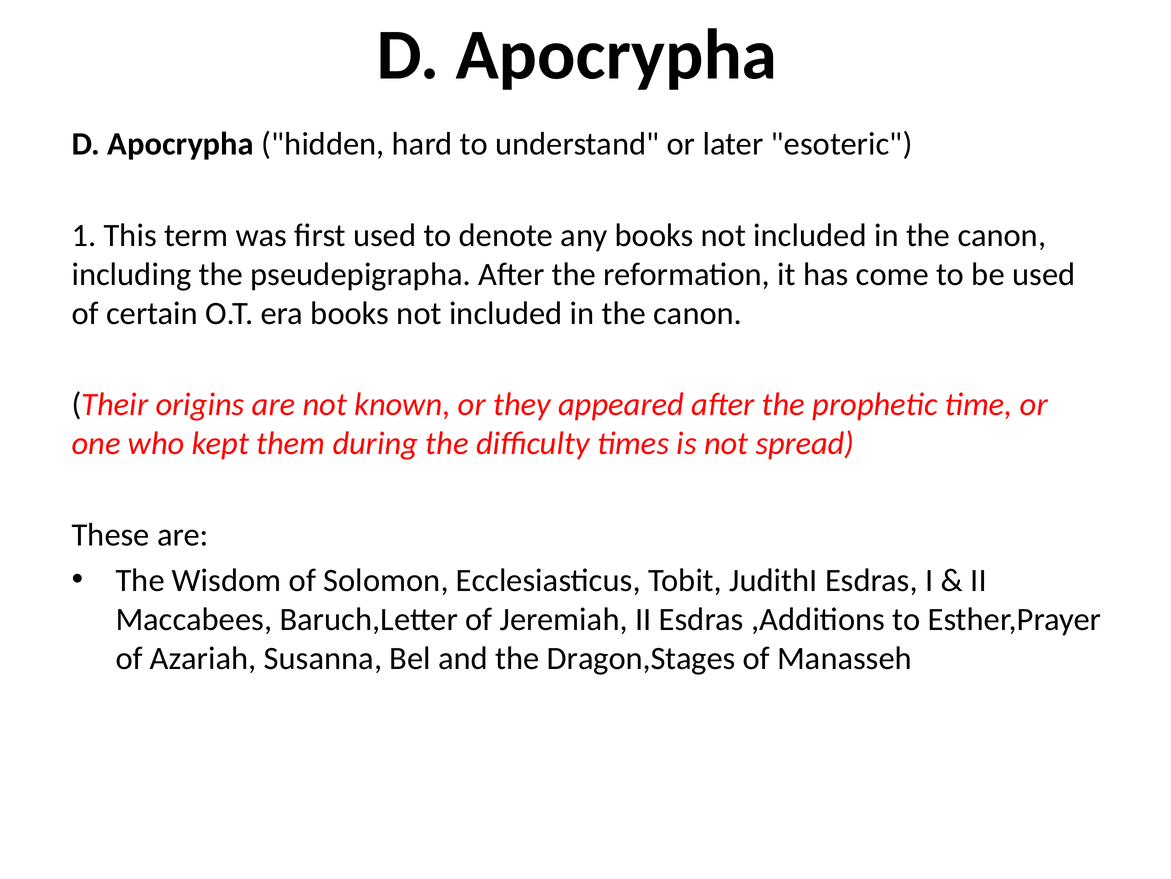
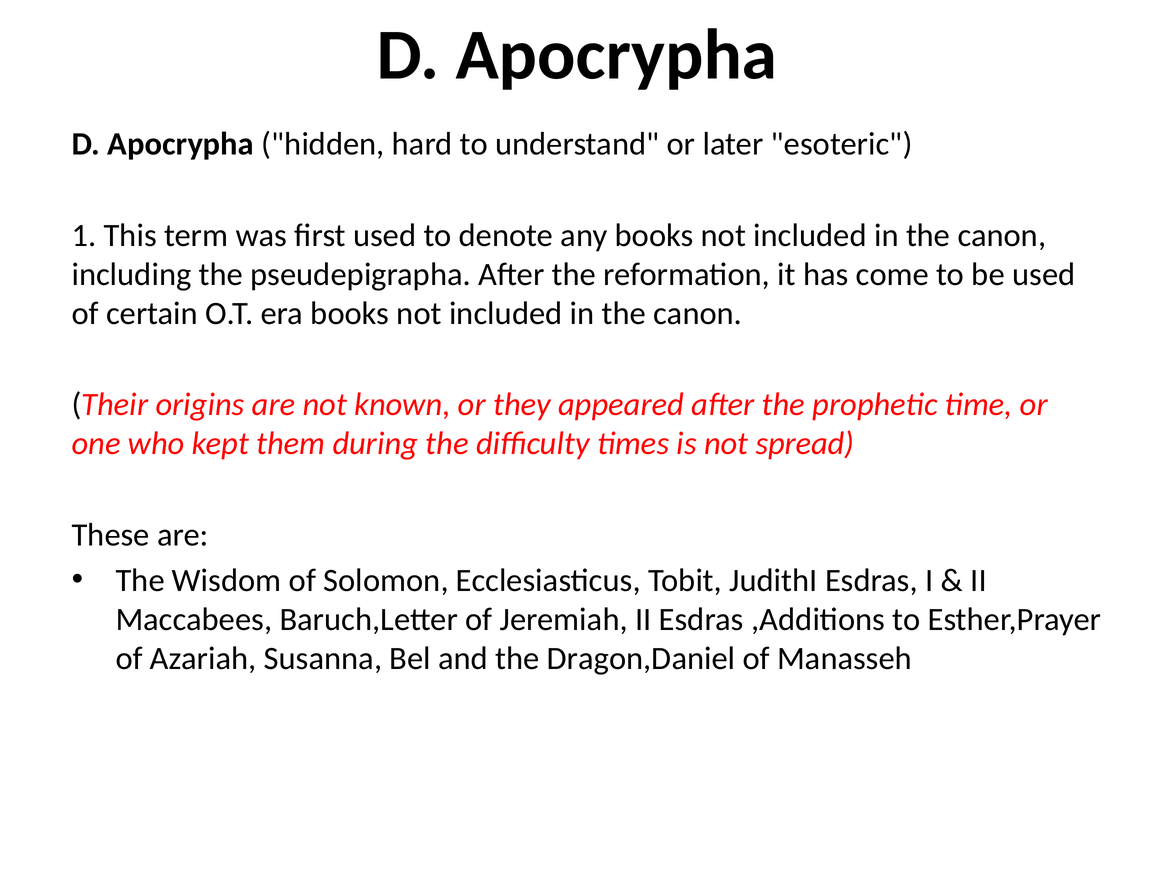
Dragon,Stages: Dragon,Stages -> Dragon,Daniel (641, 658)
